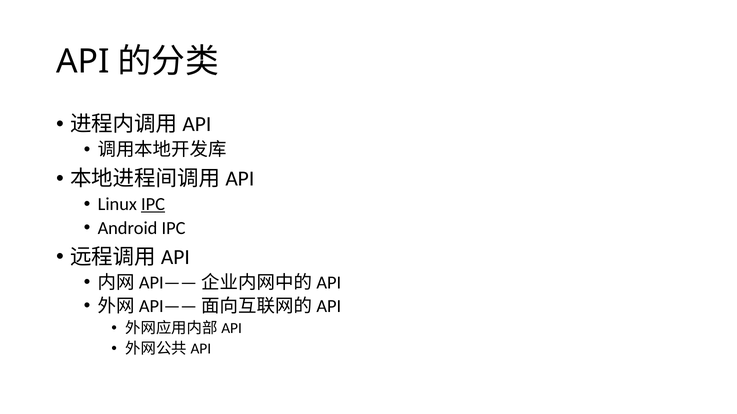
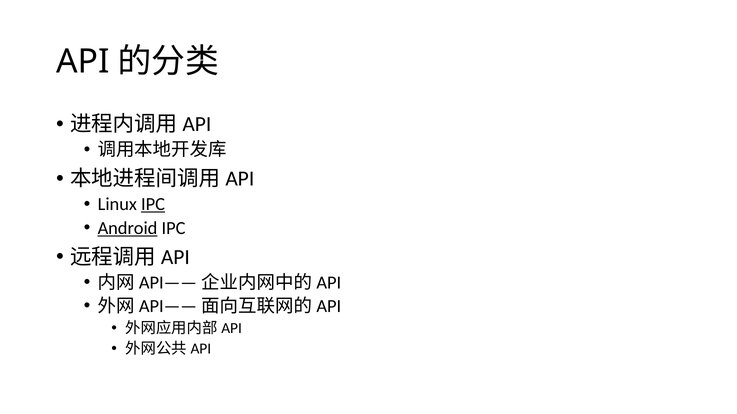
Android underline: none -> present (128, 228)
